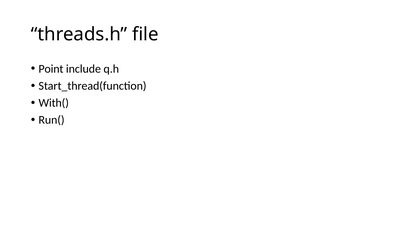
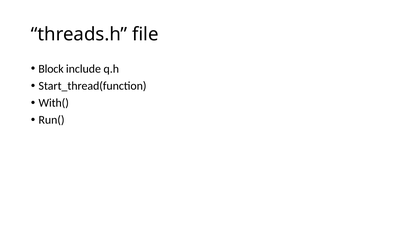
Point: Point -> Block (51, 69)
